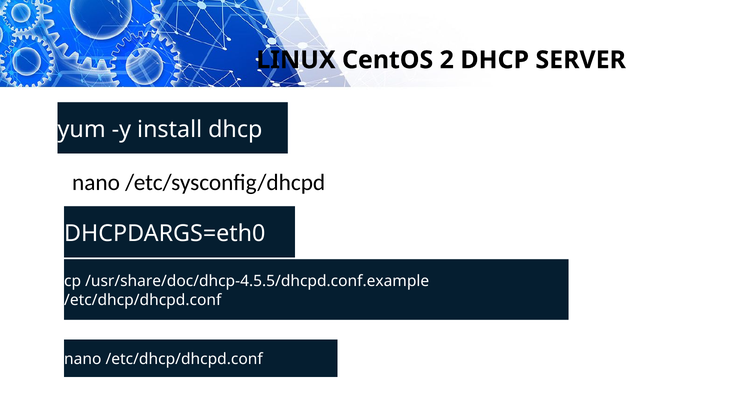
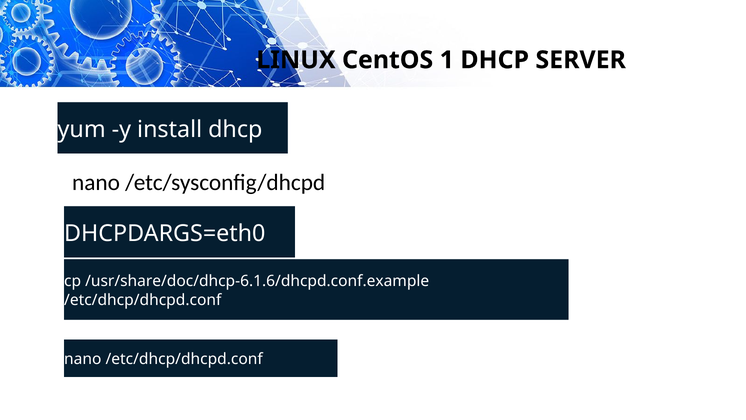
2: 2 -> 1 (447, 60)
/usr/share/doc/dhcp-4.5.5/dhcpd.conf.example: /usr/share/doc/dhcp-4.5.5/dhcpd.conf.example -> /usr/share/doc/dhcp-6.1.6/dhcpd.conf.example (257, 281)
